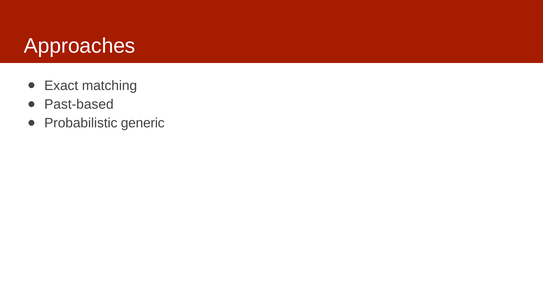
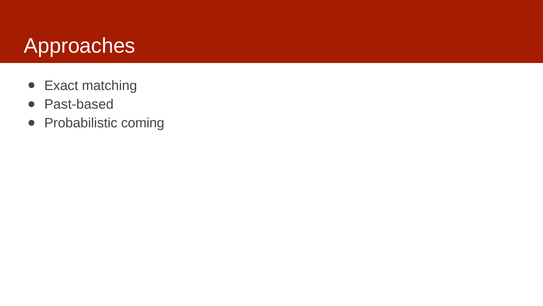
generic: generic -> coming (143, 123)
